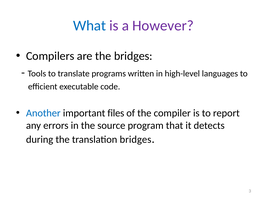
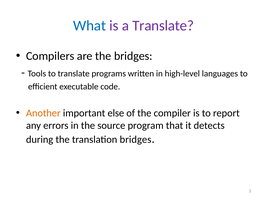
a However: However -> Translate (163, 26)
Another colour: blue -> orange (43, 113)
files: files -> else (116, 113)
